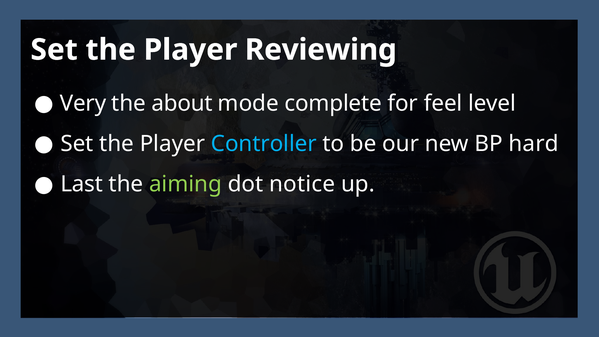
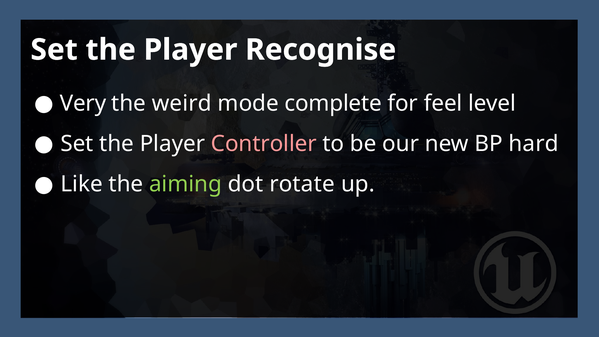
Reviewing: Reviewing -> Recognise (321, 50)
about: about -> weird (182, 103)
Controller colour: light blue -> pink (264, 144)
Last: Last -> Like (82, 184)
notice: notice -> rotate (302, 184)
